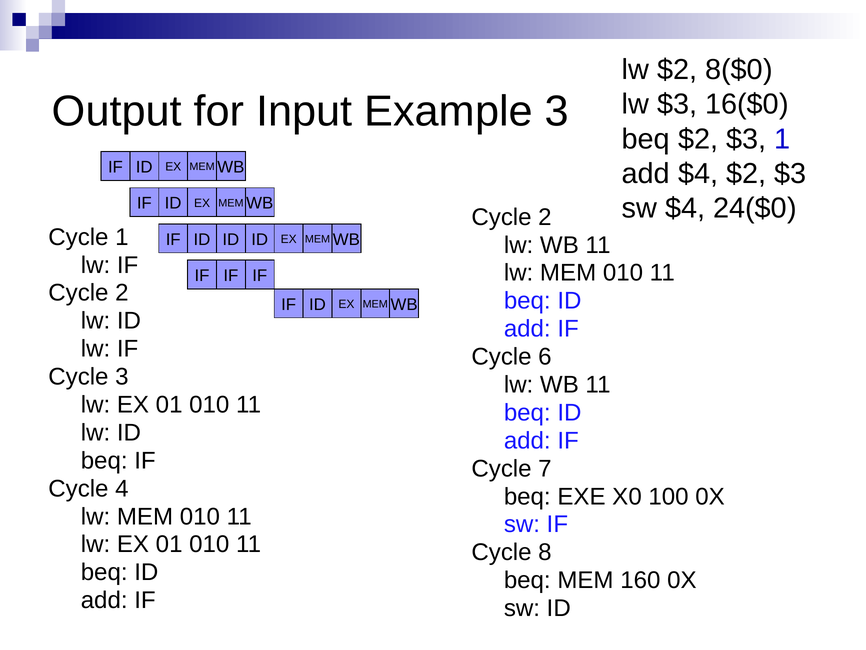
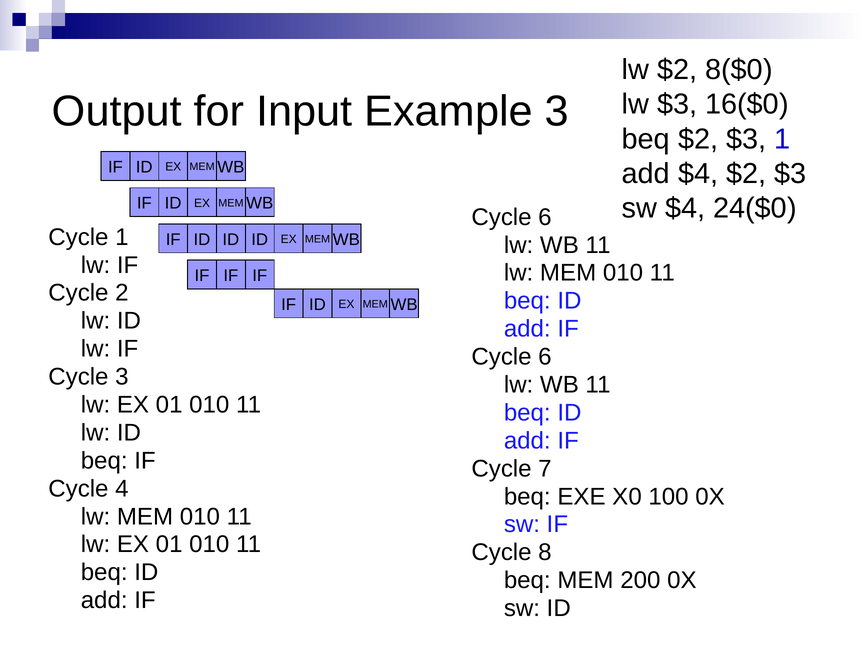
2: 2 -> 6 (545, 217)
160: 160 -> 200 (640, 580)
